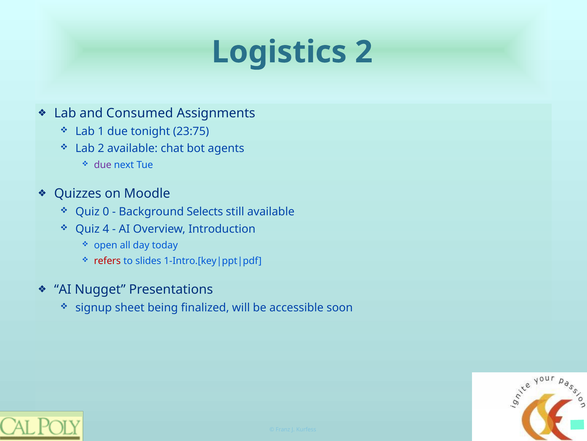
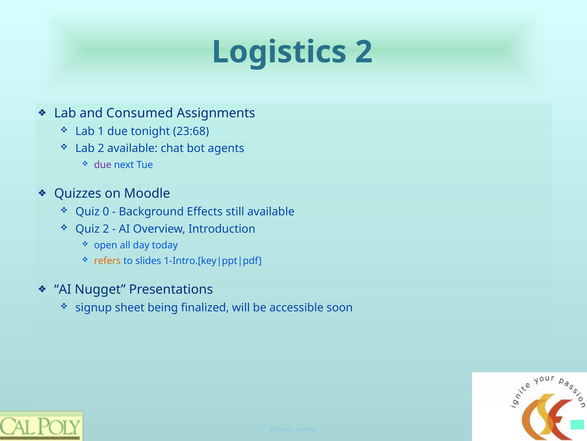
23:75: 23:75 -> 23:68 (191, 131)
Selects: Selects -> Effects (205, 211)
Quiz 4: 4 -> 2 (106, 229)
refers colour: red -> orange (107, 260)
